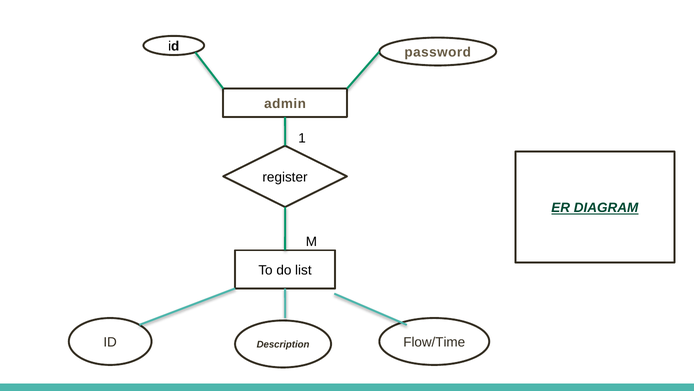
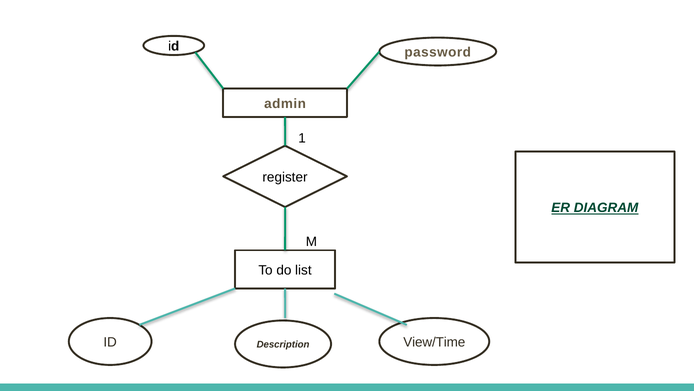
Flow/Time: Flow/Time -> View/Time (434, 342)
